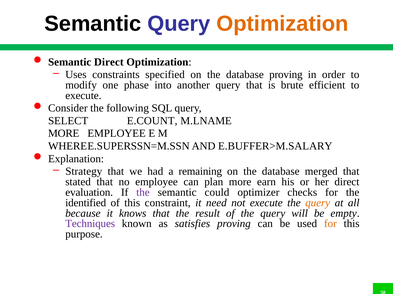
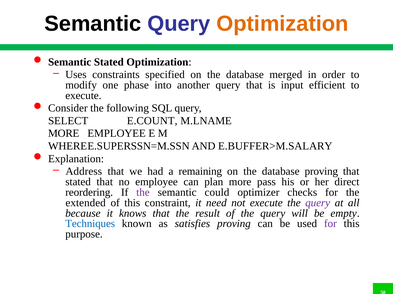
Semantic Direct: Direct -> Stated (109, 62)
database proving: proving -> merged (286, 75)
brute: brute -> input (292, 85)
Strategy: Strategy -> Address (84, 172)
database merged: merged -> proving (321, 172)
earn: earn -> pass (266, 182)
evaluation: evaluation -> reordering (89, 193)
identified: identified -> extended (86, 203)
query colour: orange -> purple (318, 203)
Techniques colour: purple -> blue (90, 224)
for colour: orange -> purple (330, 224)
